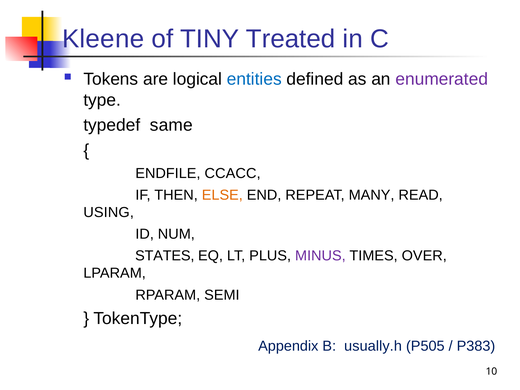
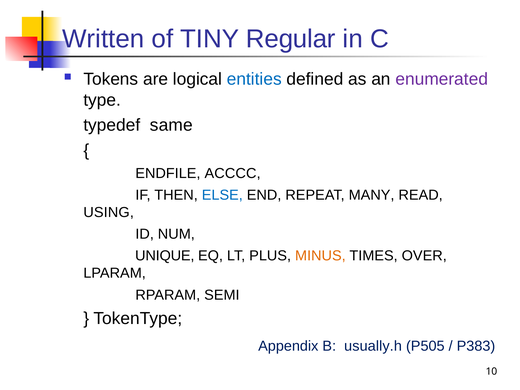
Kleene: Kleene -> Written (103, 39)
Treated: Treated -> Regular (291, 39)
CCACC: CCACC -> ACCCC (233, 174)
ELSE colour: orange -> blue (222, 195)
STATES: STATES -> UNIQUE (165, 256)
MINUS colour: purple -> orange (320, 256)
